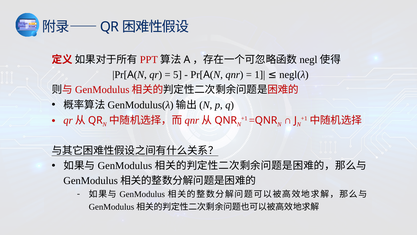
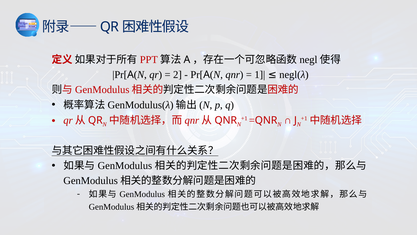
5: 5 -> 2 (177, 75)
